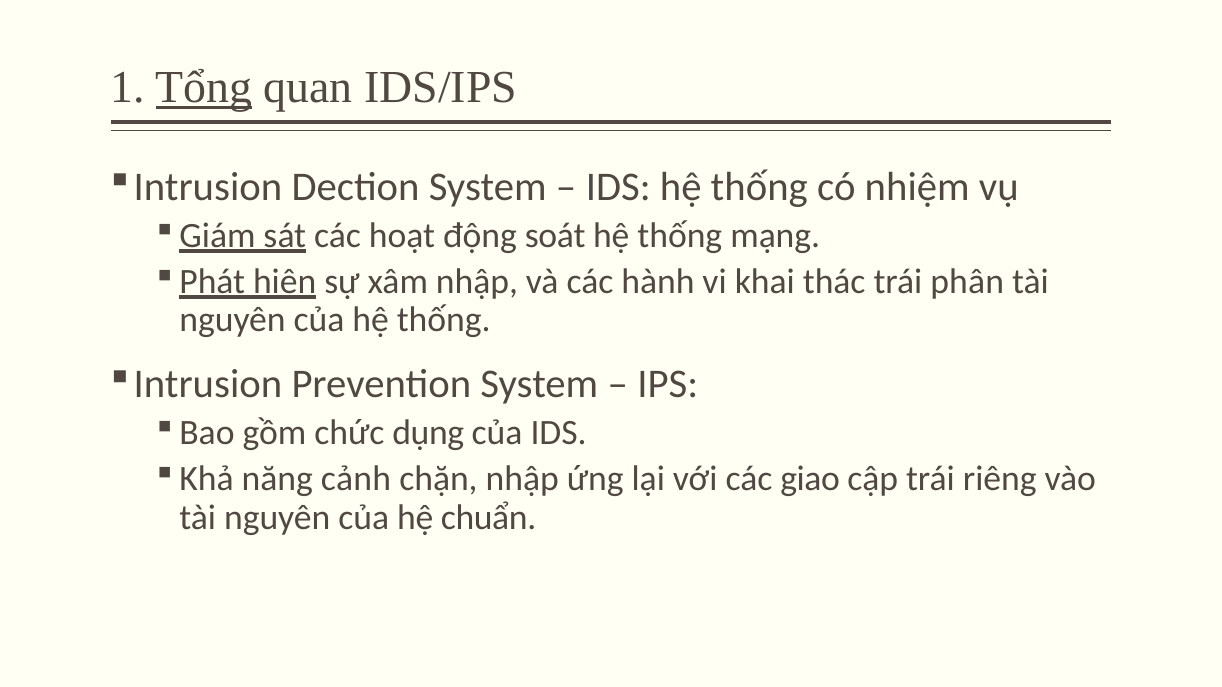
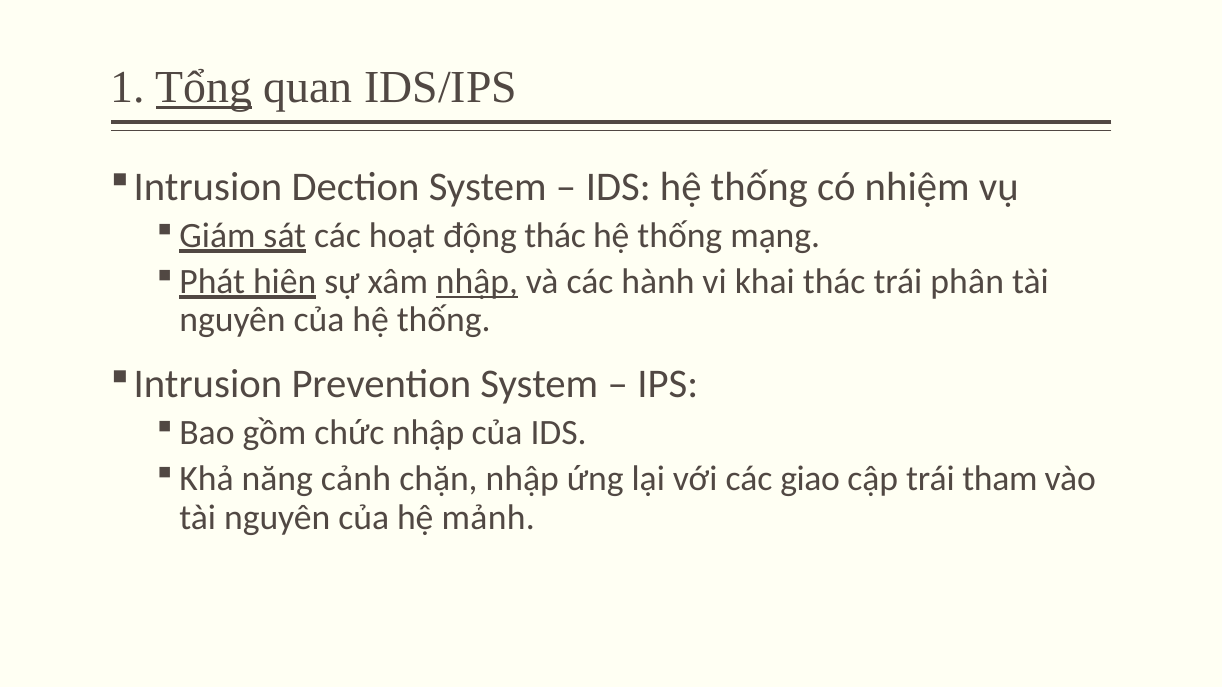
động soát: soát -> thác (555, 236)
nhập underline: none -> present (477, 282)
chức dụng: dụng -> nhập (428, 433)
riêng: riêng -> tham (1000, 479)
chuẩn: chuẩn -> mảnh (488, 518)
